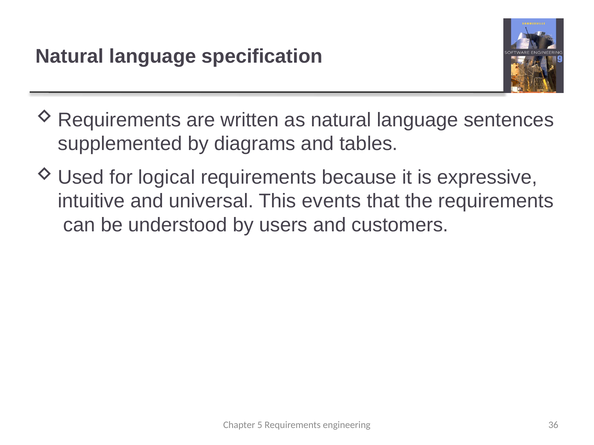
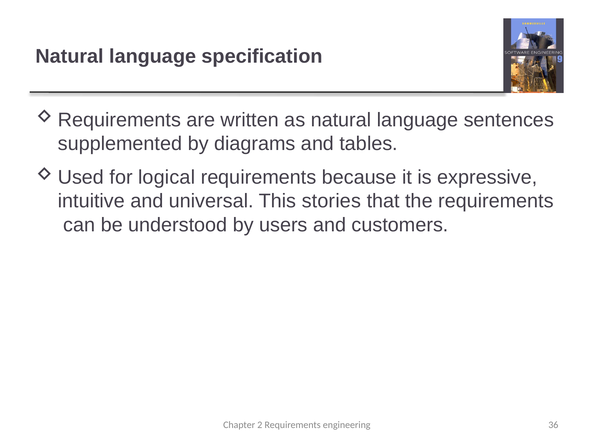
events: events -> stories (331, 201)
5: 5 -> 2 (260, 425)
